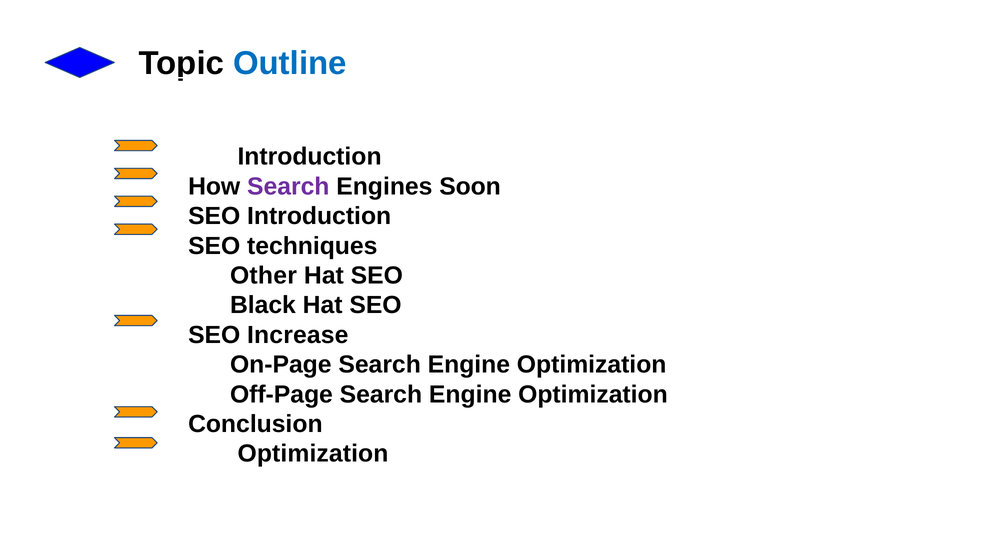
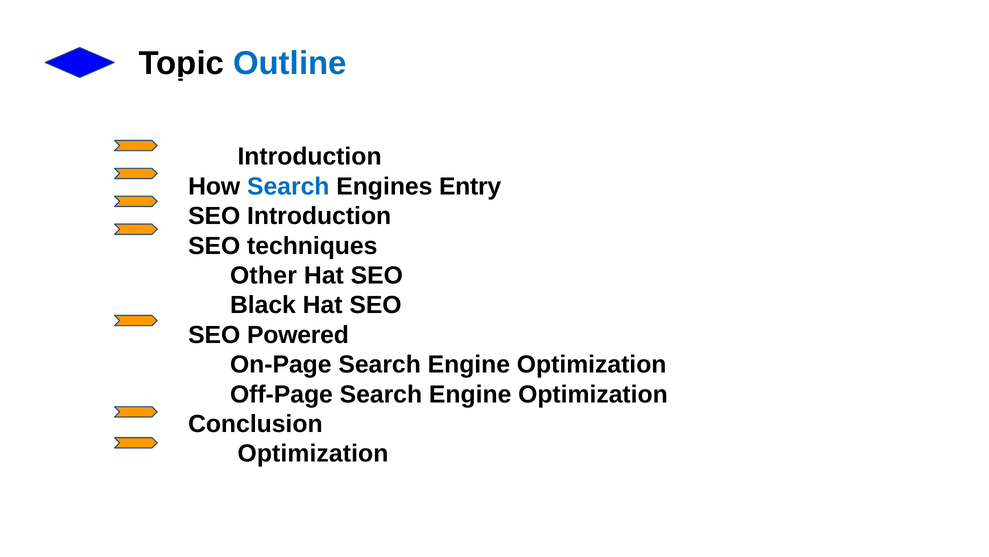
Search colour: purple -> blue (288, 186)
Soon: Soon -> Entry (470, 186)
Increase: Increase -> Powered (298, 335)
